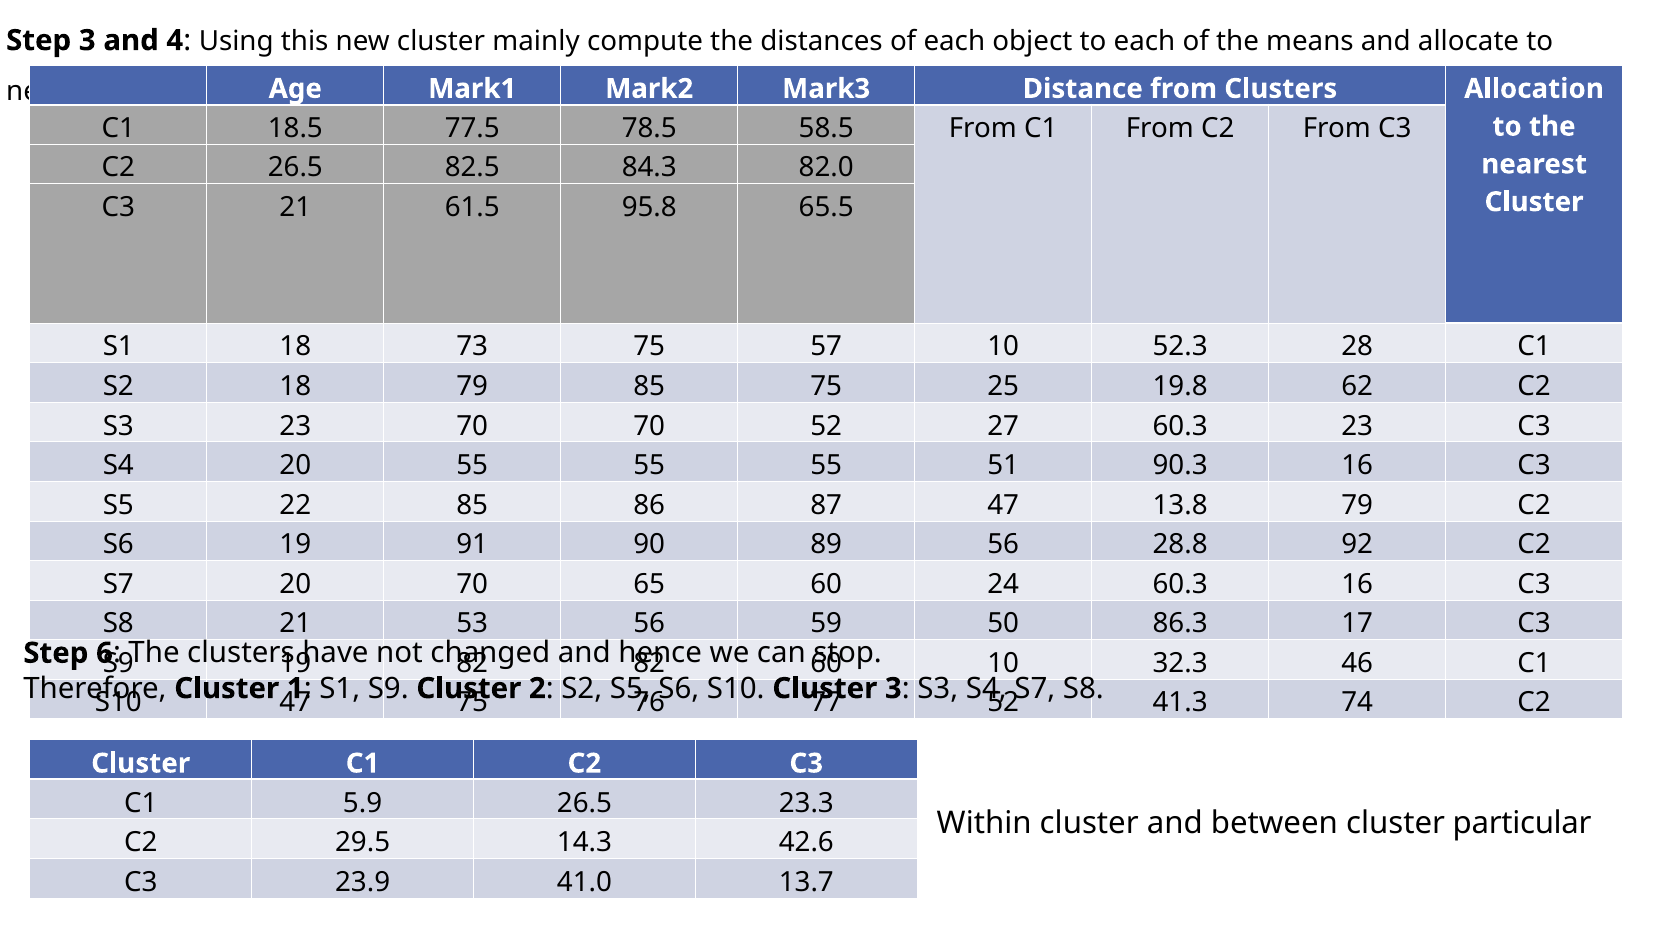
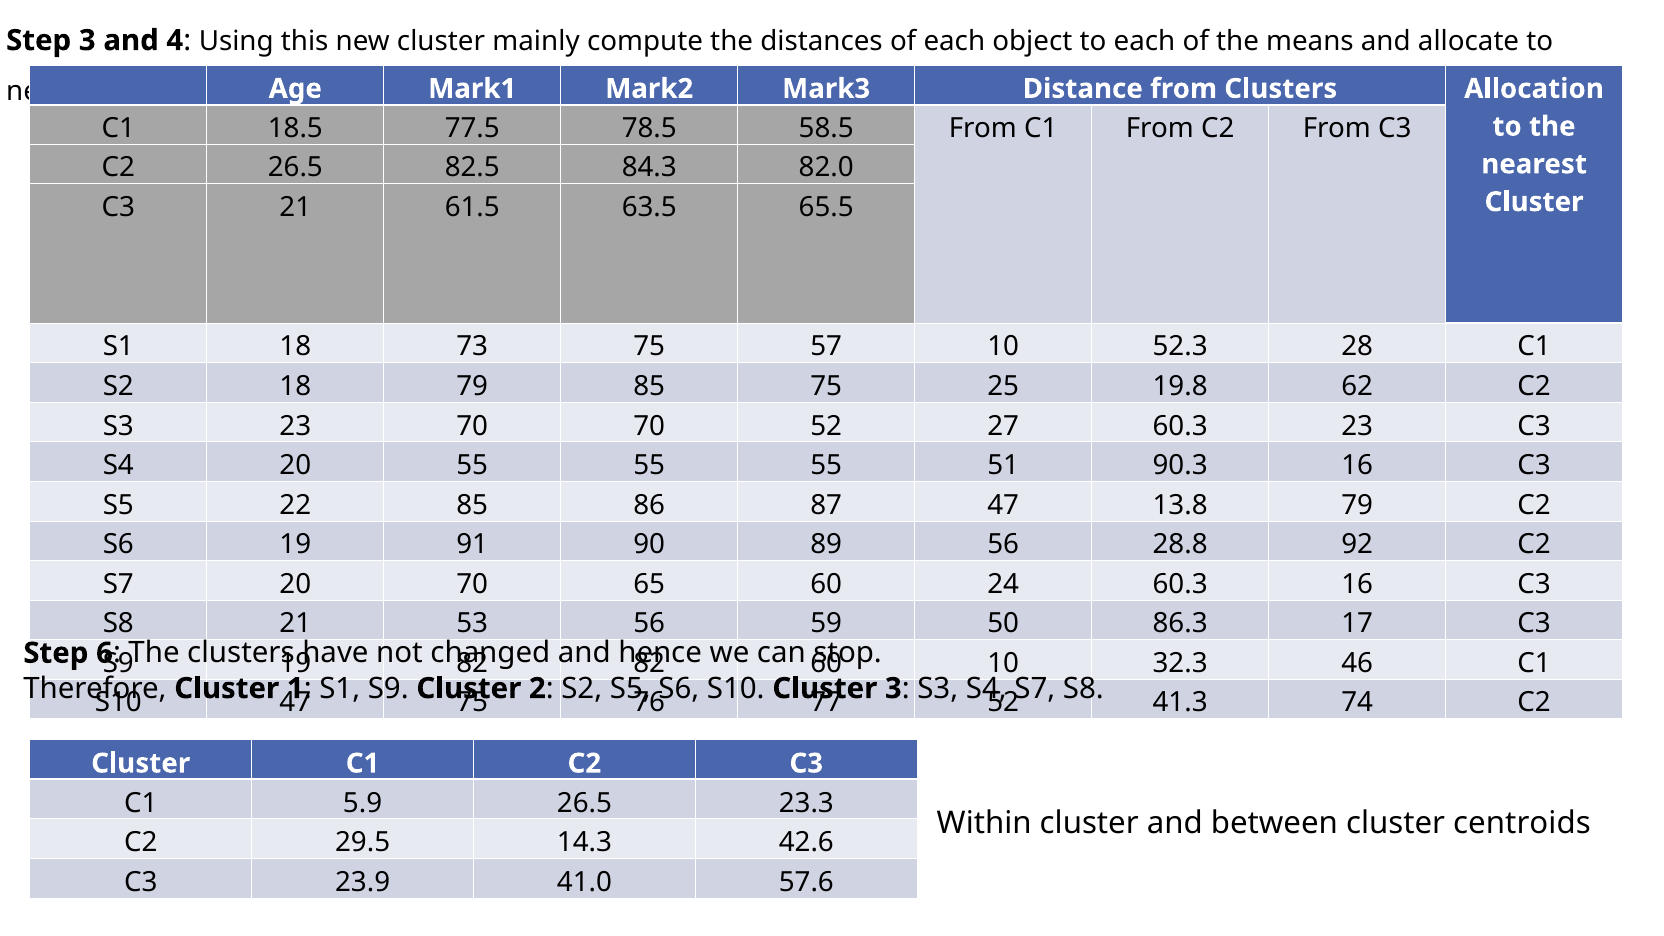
95.8: 95.8 -> 63.5 (649, 207)
particular: particular -> centroids (1522, 823)
13.7: 13.7 -> 57.6 (806, 882)
